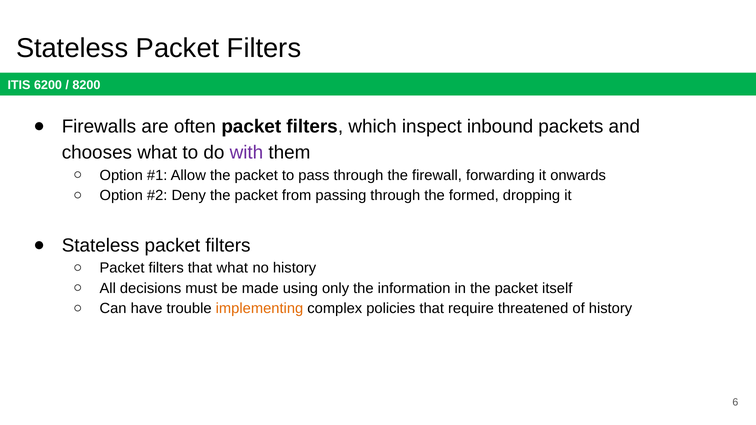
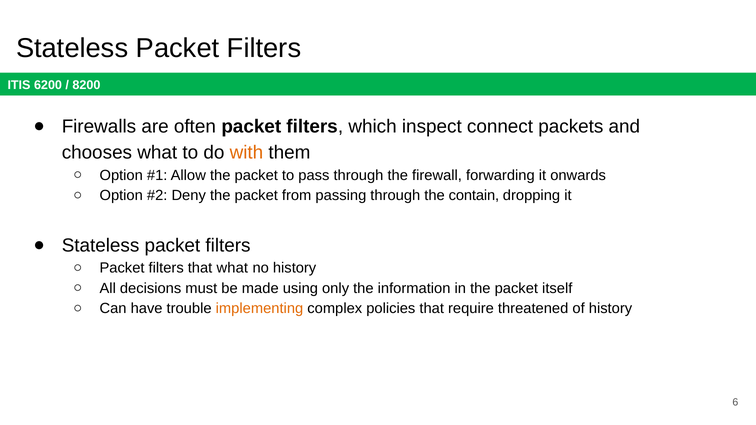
inbound: inbound -> connect (500, 127)
with colour: purple -> orange (246, 153)
formed: formed -> contain (474, 196)
